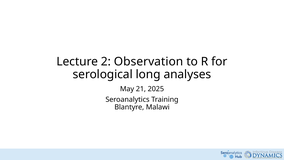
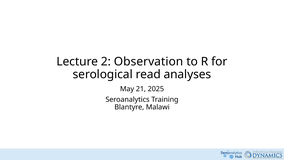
long: long -> read (148, 74)
